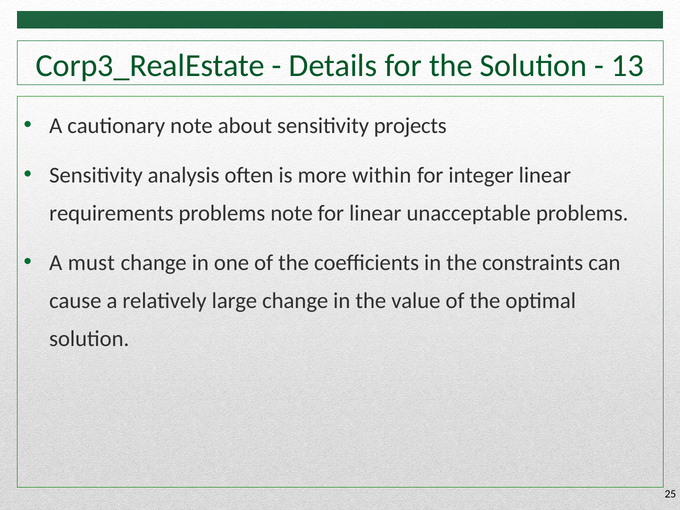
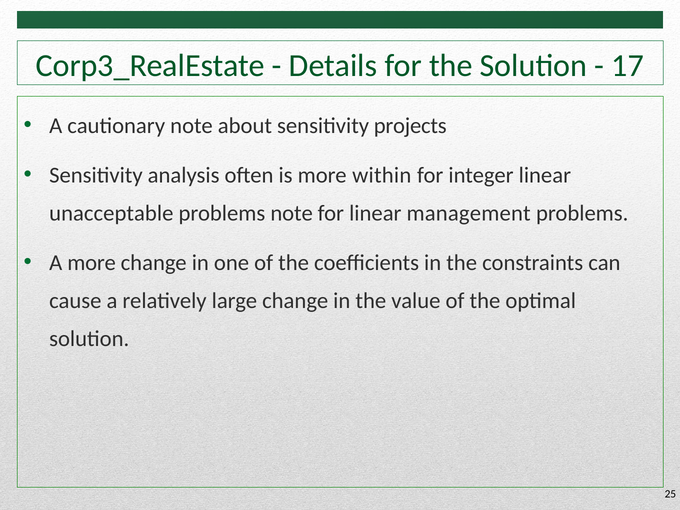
13: 13 -> 17 (628, 66)
requirements: requirements -> unacceptable (111, 213)
unacceptable: unacceptable -> management (469, 213)
A must: must -> more (92, 263)
